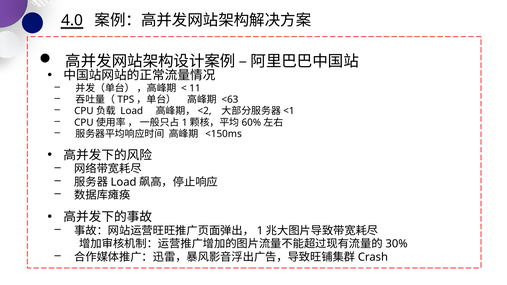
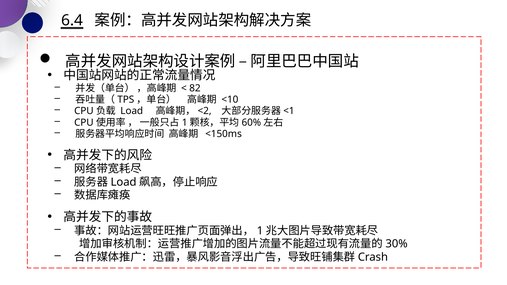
4.0: 4.0 -> 6.4 (72, 20)
11: 11 -> 82 (195, 88)
<63: <63 -> <10 (230, 100)
